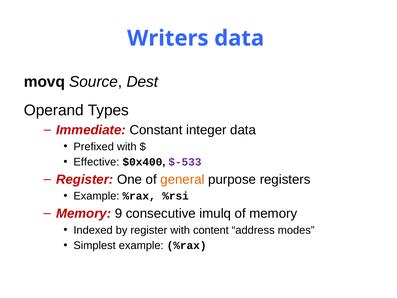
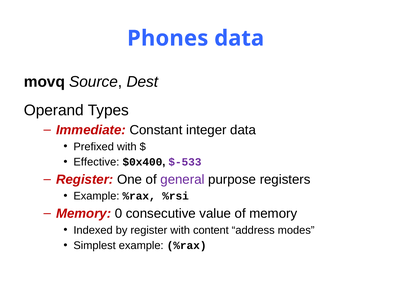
Writers: Writers -> Phones (168, 38)
general colour: orange -> purple (182, 179)
9: 9 -> 0 (119, 213)
imulq: imulq -> value (215, 213)
